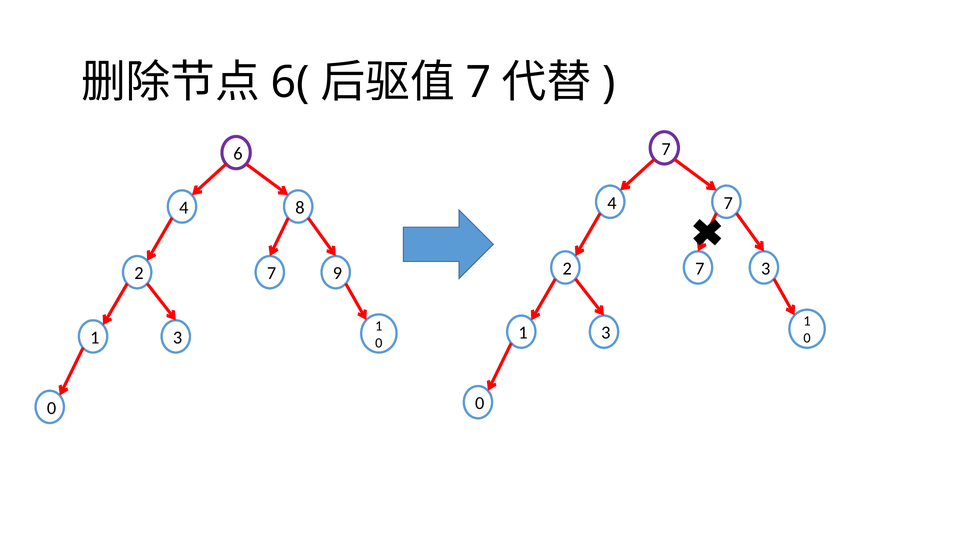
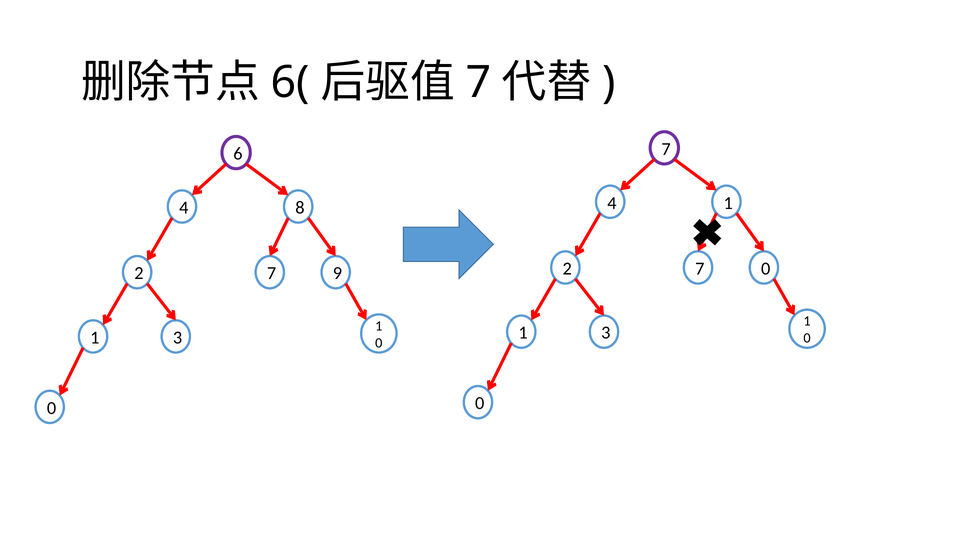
4 7: 7 -> 1 (728, 203)
7 3: 3 -> 0 (766, 269)
